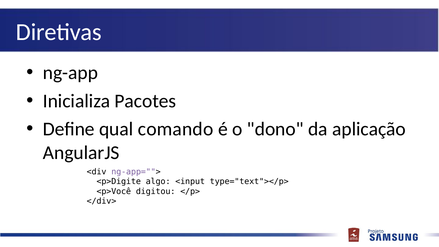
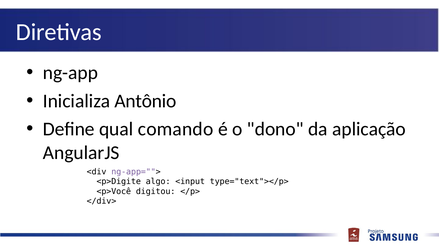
Pacotes: Pacotes -> Antônio (145, 101)
